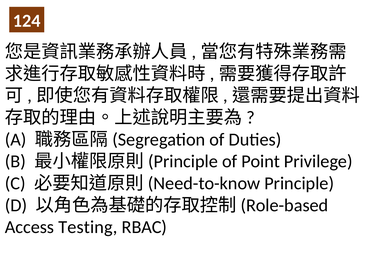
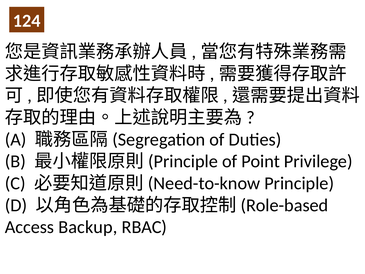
Testing: Testing -> Backup (88, 227)
